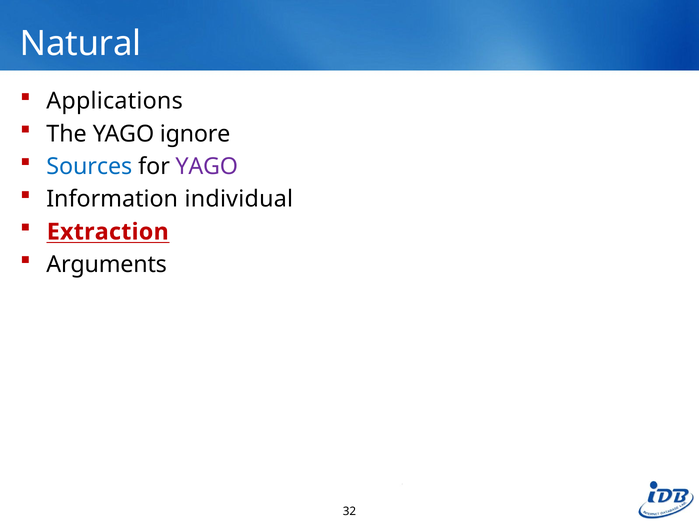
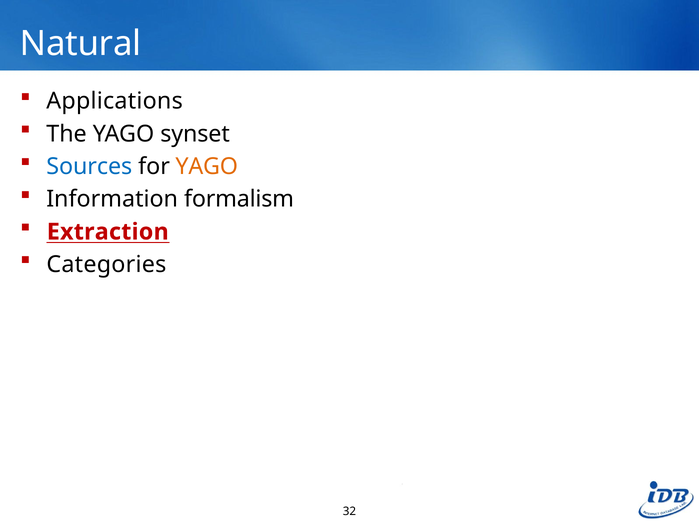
ignore: ignore -> synset (195, 134)
YAGO colour: purple -> orange (207, 166)
individual: individual -> formalism (239, 199)
Arguments: Arguments -> Categories (106, 264)
